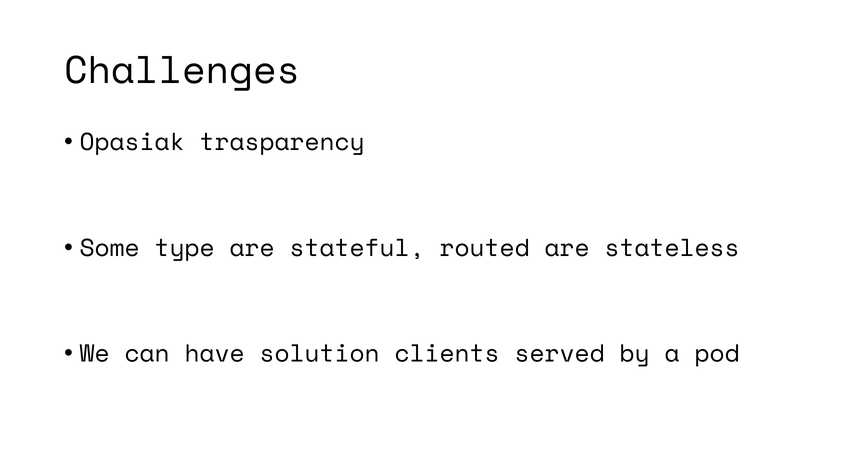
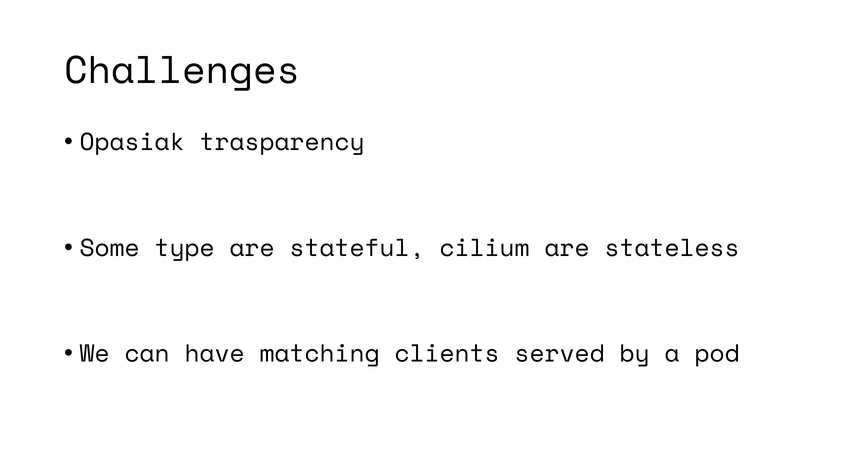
routed: routed -> cilium (485, 248)
solution: solution -> matching (320, 354)
